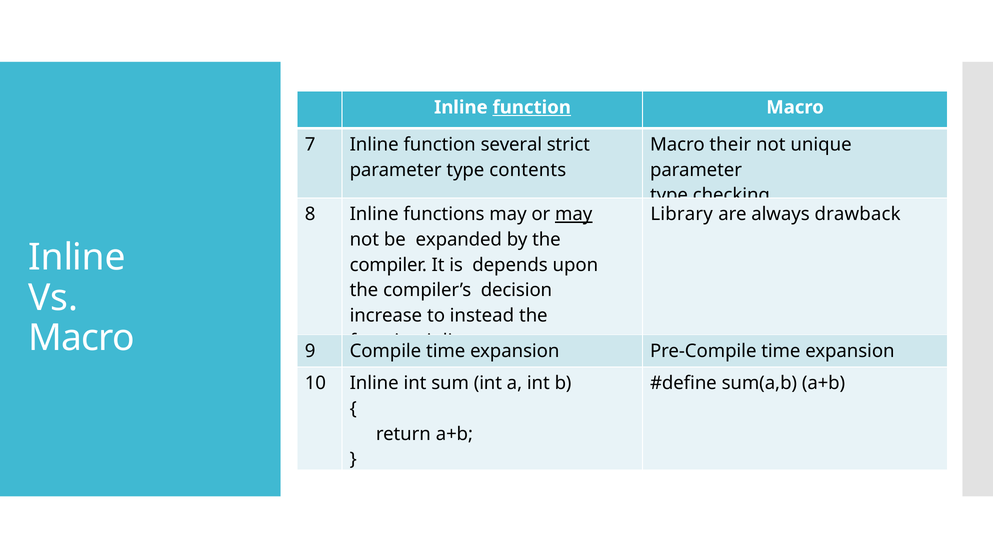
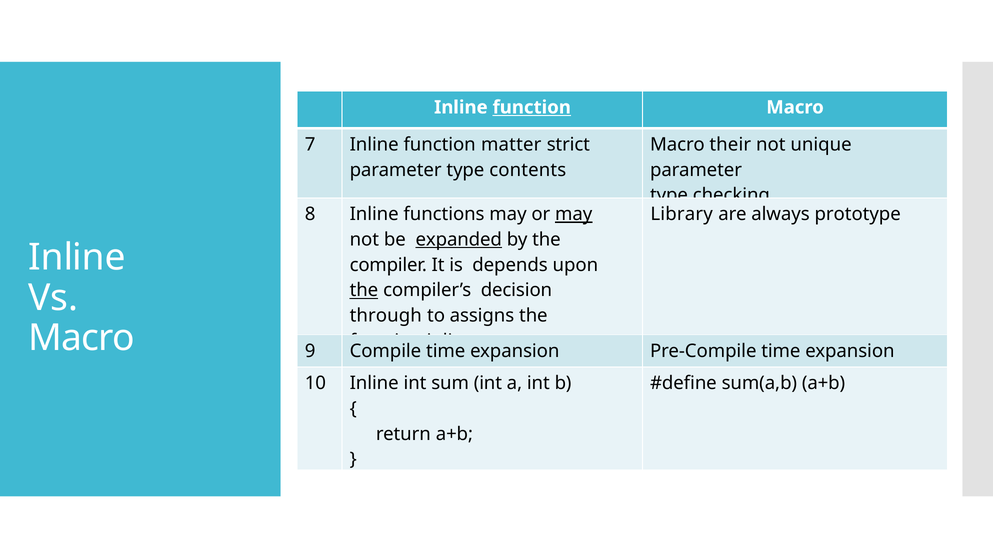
several: several -> matter (511, 144)
drawback: drawback -> prototype (858, 214)
expanded underline: none -> present (459, 239)
the underline: none -> present (364, 290)
increase: increase -> through (386, 315)
instead: instead -> assigns (482, 315)
